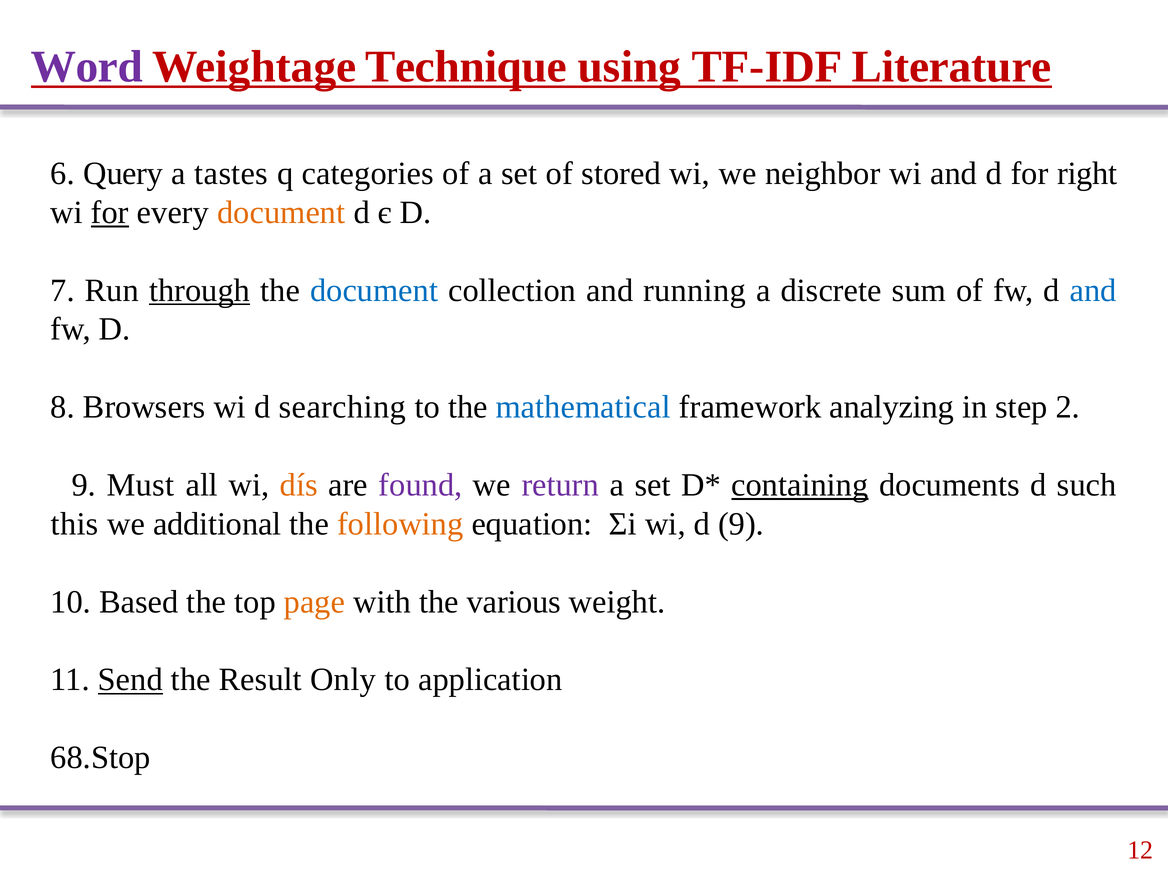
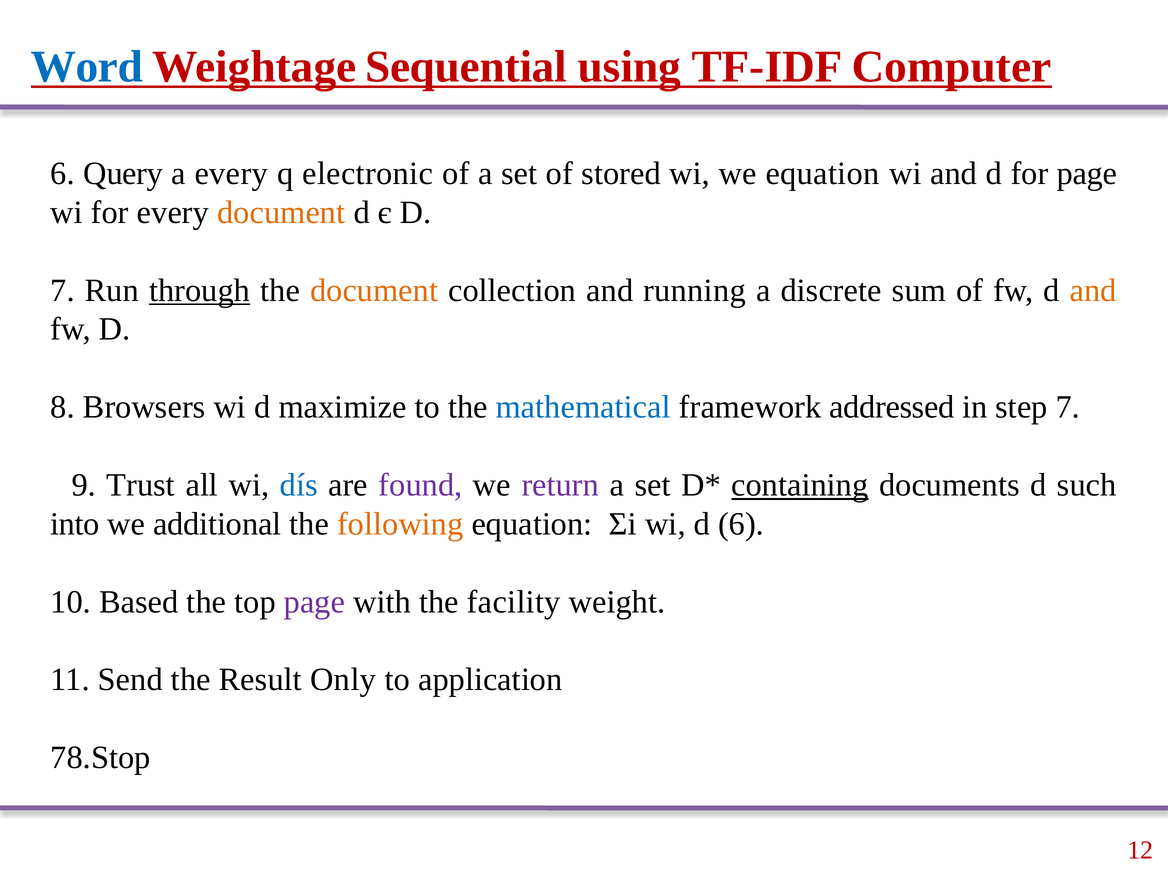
Word colour: purple -> blue (87, 67)
Technique: Technique -> Sequential (466, 67)
Literature: Literature -> Computer (951, 67)
a tastes: tastes -> every (231, 173)
categories: categories -> electronic (368, 173)
we neighbor: neighbor -> equation (823, 173)
for right: right -> page (1087, 173)
for underline: present -> none (110, 212)
document colour: blue -> orange (374, 290)
and colour: blue -> orange (1093, 290)
searching: searching -> maximize (343, 407)
analyzing: analyzing -> addressed (892, 407)
step 2: 2 -> 7 (1068, 407)
Must: Must -> Trust (141, 485)
dís colour: orange -> blue (299, 485)
this: this -> into (75, 524)
d 9: 9 -> 6 (741, 524)
page colour: orange -> purple (314, 602)
various: various -> facility (514, 602)
Send underline: present -> none (130, 680)
68.Stop: 68.Stop -> 78.Stop (101, 758)
